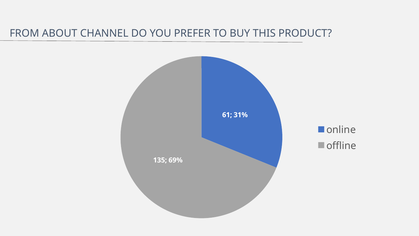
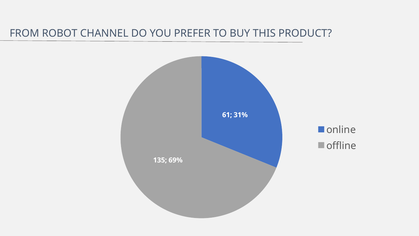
ABOUT: ABOUT -> ROBOT (60, 33)
